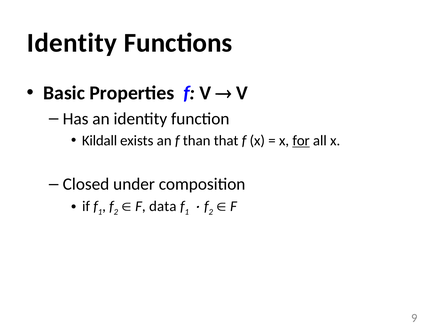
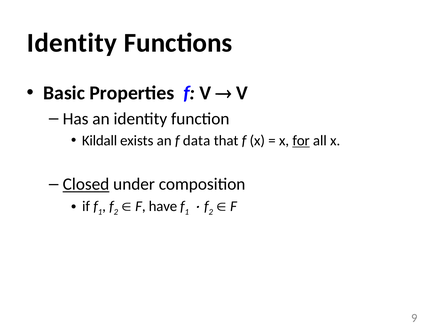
than: than -> data (197, 141)
Closed underline: none -> present (86, 184)
data: data -> have (163, 206)
